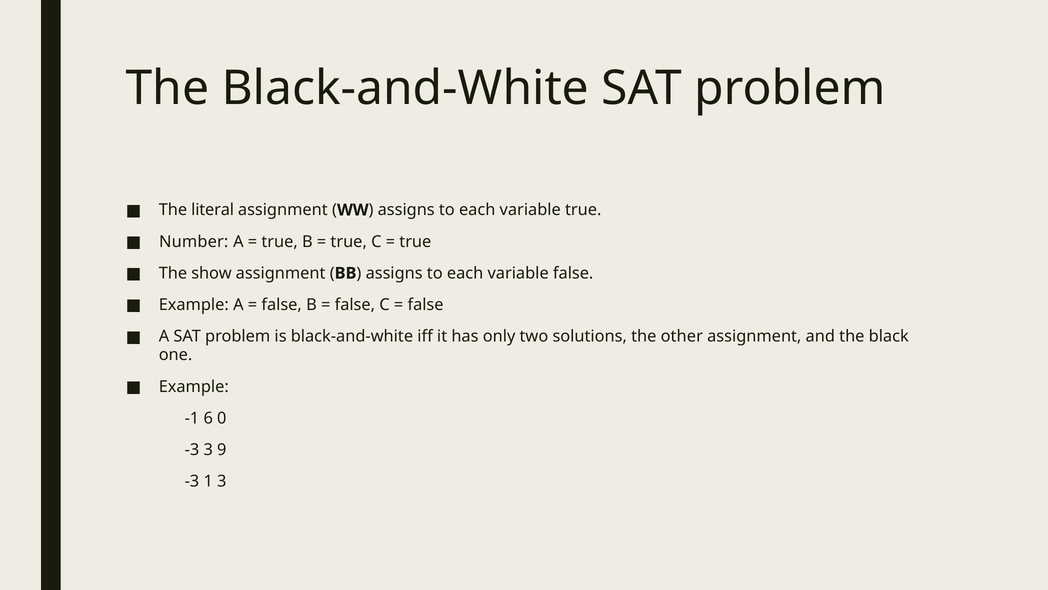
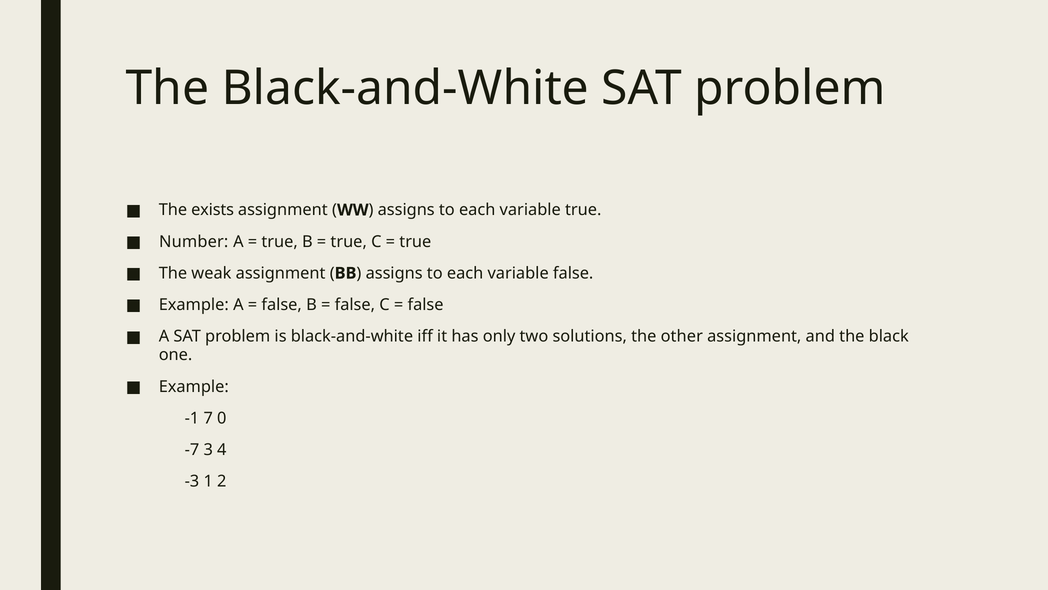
literal: literal -> exists (213, 210)
show: show -> weak (211, 273)
6: 6 -> 7 (208, 418)
-3: -3 -> -7 (192, 449)
9: 9 -> 4 (222, 449)
1 3: 3 -> 2 (222, 481)
